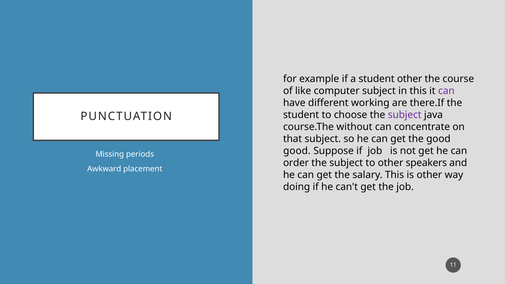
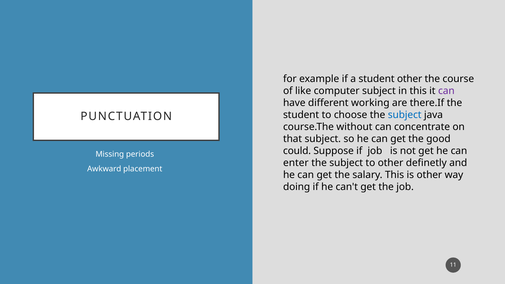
subject colour: purple -> blue (405, 115)
good: good -> could (297, 151)
order: order -> enter (296, 163)
speakers: speakers -> definetly (426, 163)
